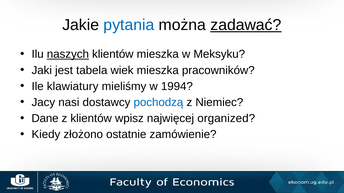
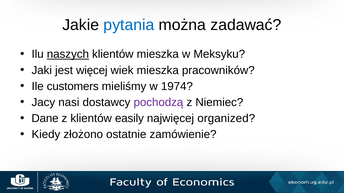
zadawać underline: present -> none (246, 25)
tabela: tabela -> więcej (92, 70)
klawiatury: klawiatury -> customers (73, 86)
1994: 1994 -> 1974 (177, 86)
pochodzą colour: blue -> purple (158, 103)
wpisz: wpisz -> easily (129, 119)
